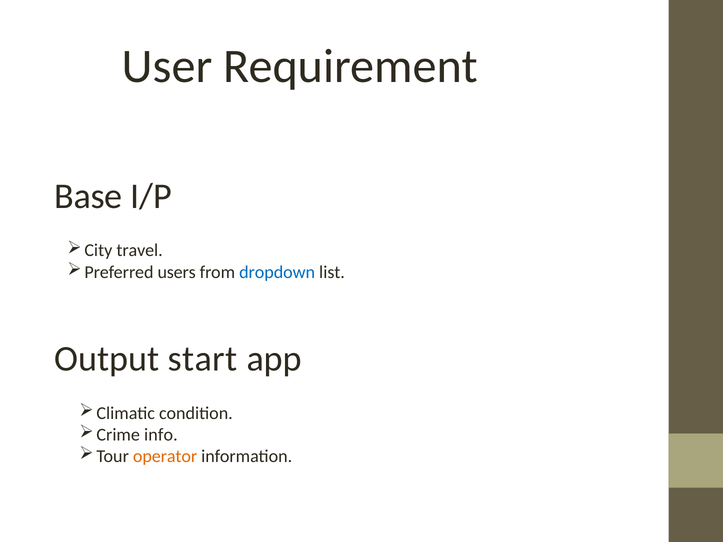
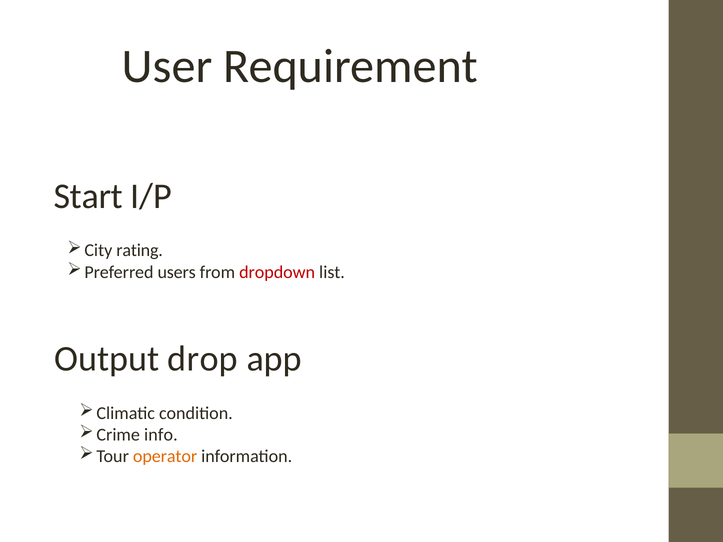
Base: Base -> Start (88, 196)
travel: travel -> rating (140, 251)
dropdown colour: blue -> red (277, 272)
start: start -> drop (203, 359)
